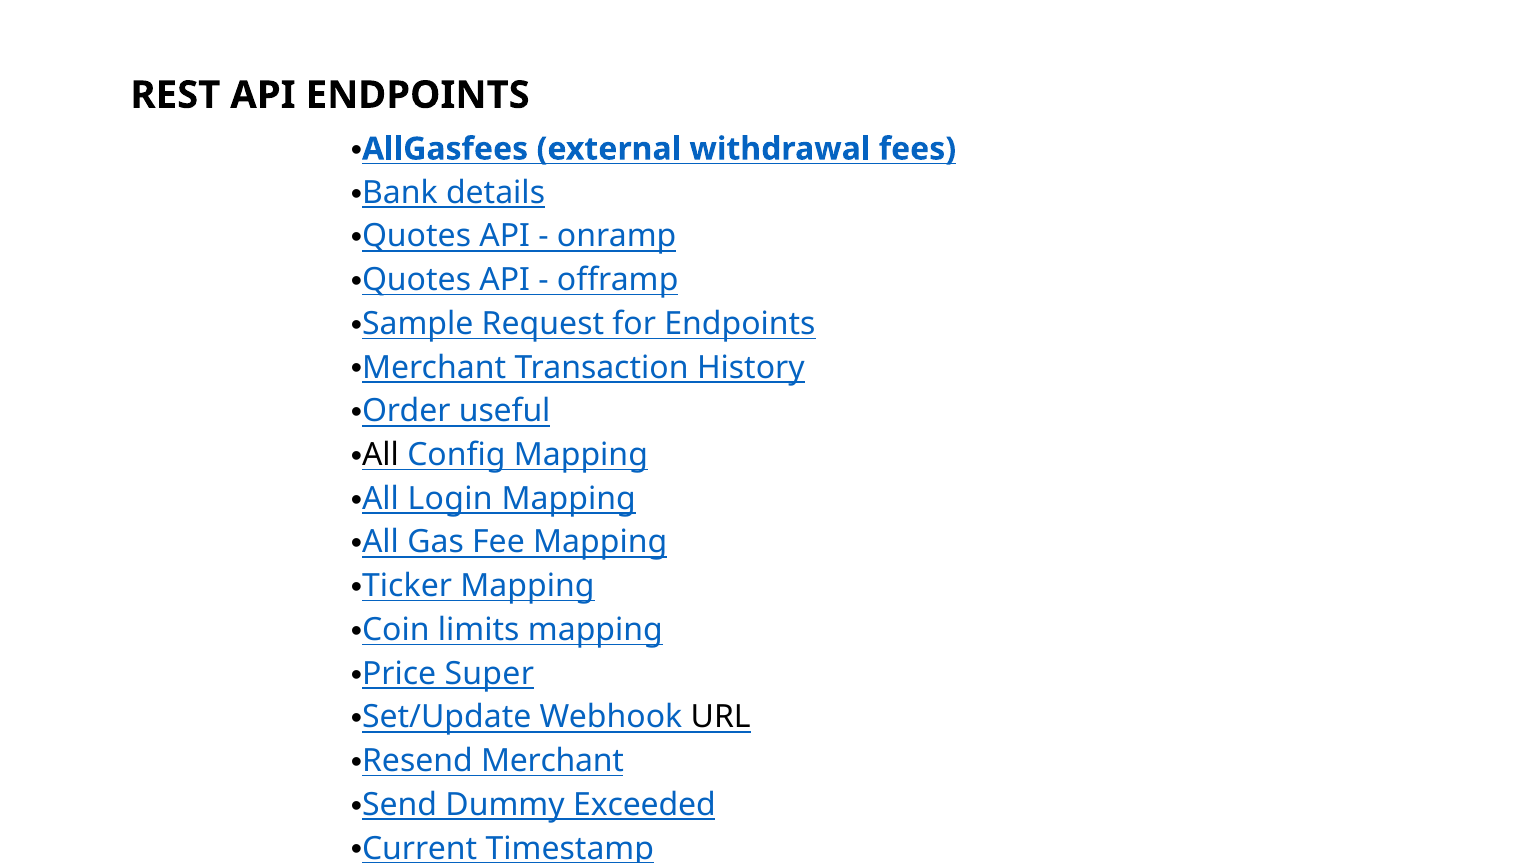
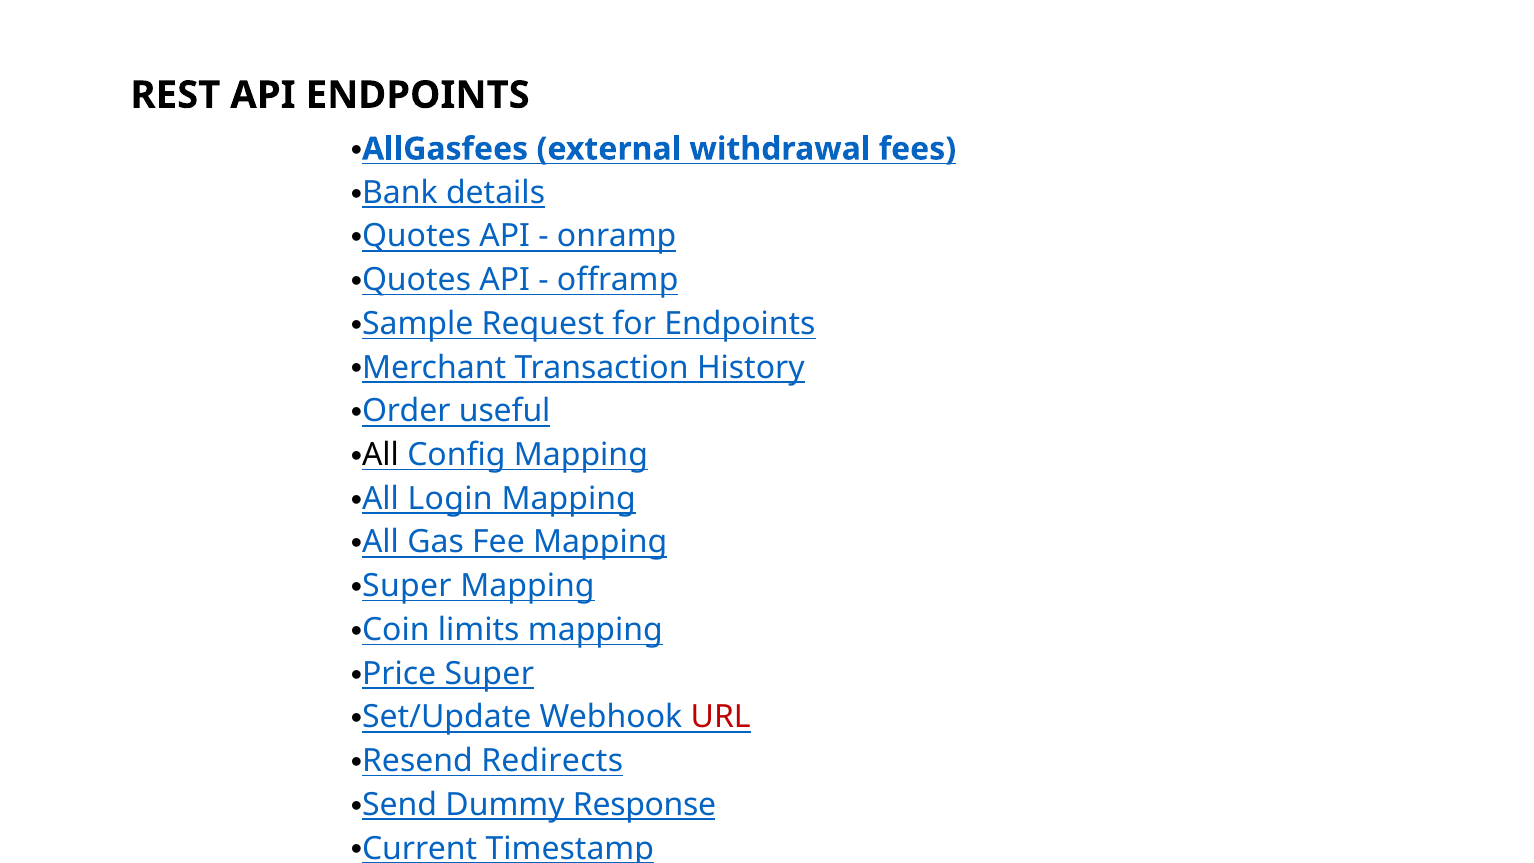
Ticker: Ticker -> Super (407, 586)
URL colour: black -> red (721, 717)
Resend Merchant: Merchant -> Redirects (552, 761)
Exceeded: Exceeded -> Response (645, 805)
